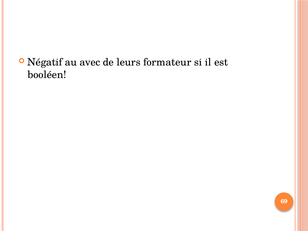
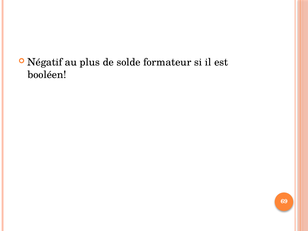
avec: avec -> plus (90, 62)
leurs: leurs -> solde (129, 62)
